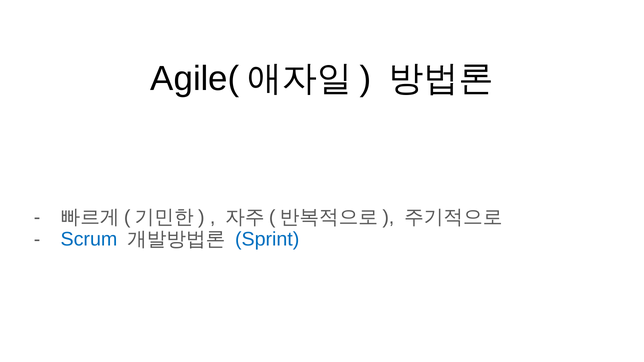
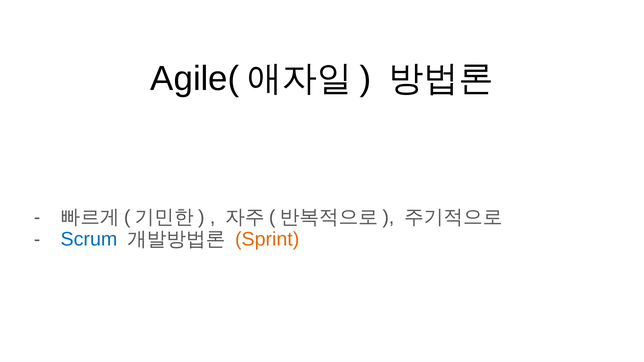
Sprint colour: blue -> orange (267, 239)
